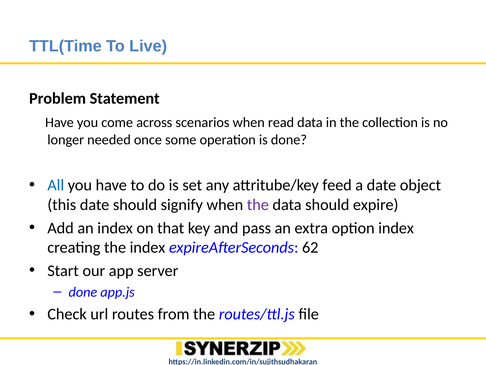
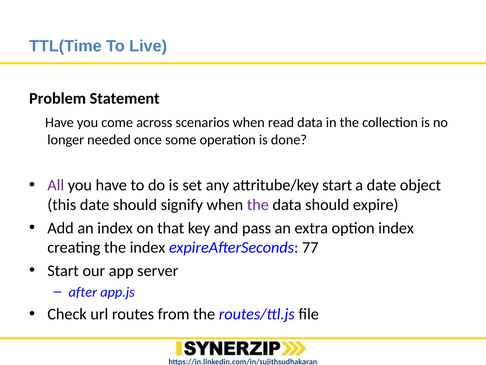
All colour: blue -> purple (56, 185)
attritube/key feed: feed -> start (337, 185)
62: 62 -> 77 (310, 247)
done: done -> after (83, 292)
